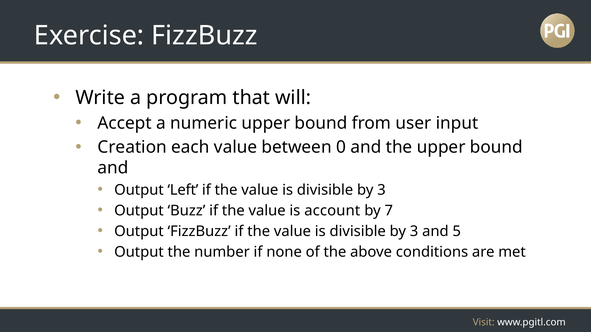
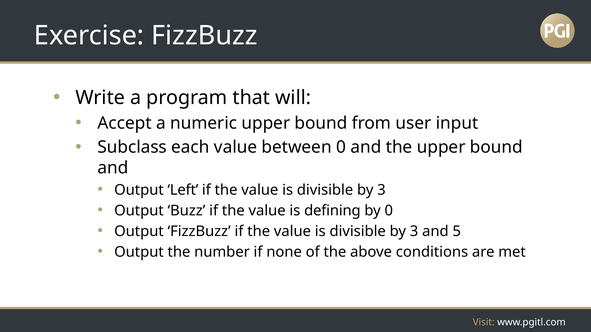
Creation: Creation -> Subclass (132, 147)
account: account -> defining (332, 211)
by 7: 7 -> 0 (389, 211)
